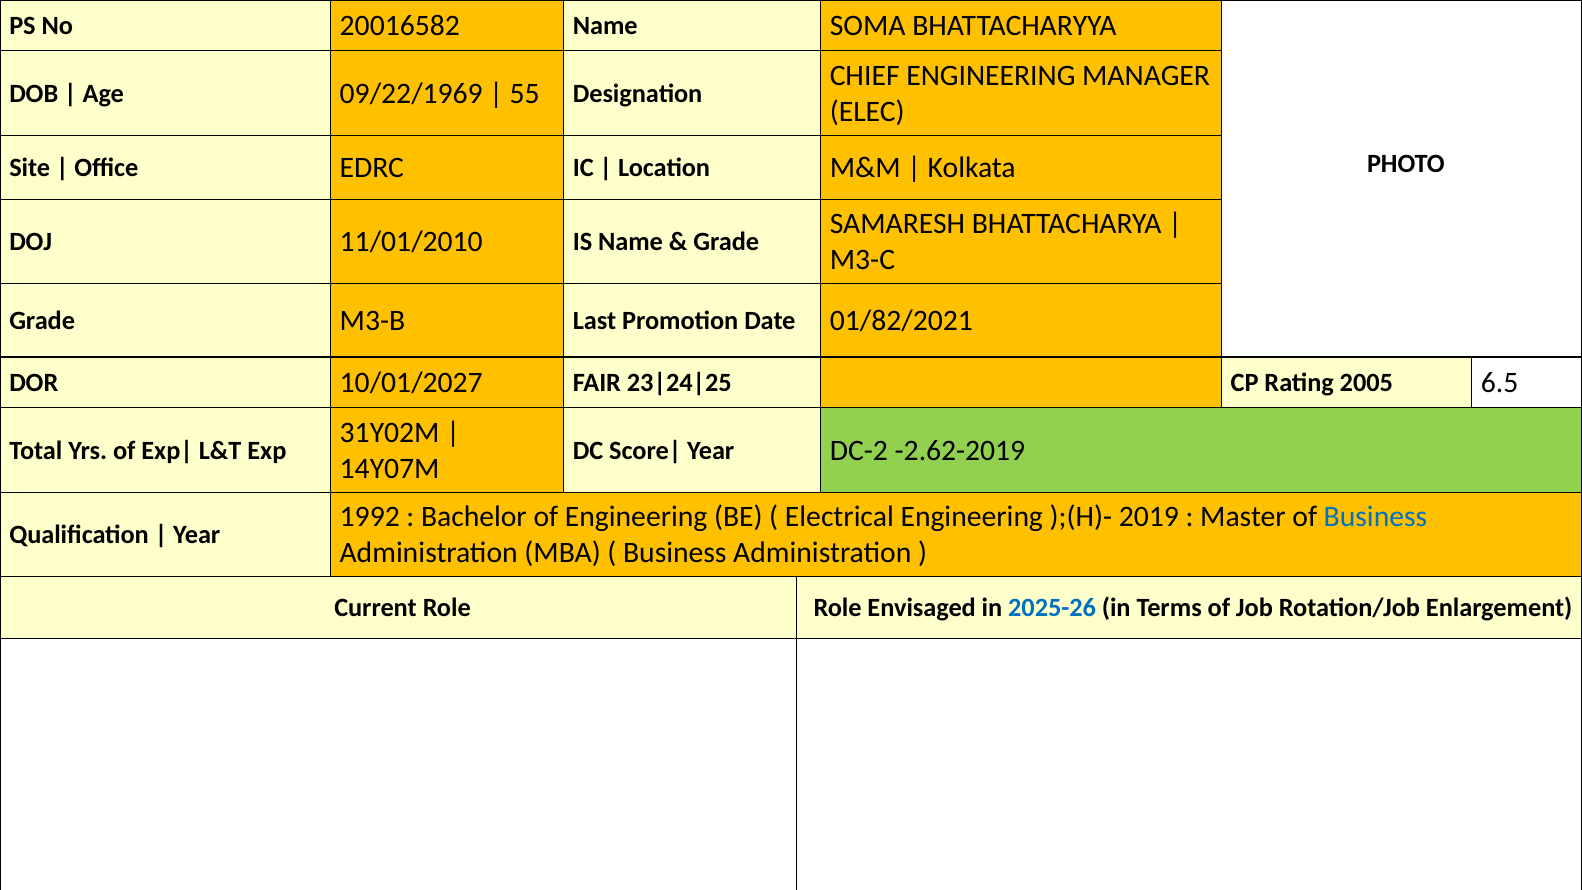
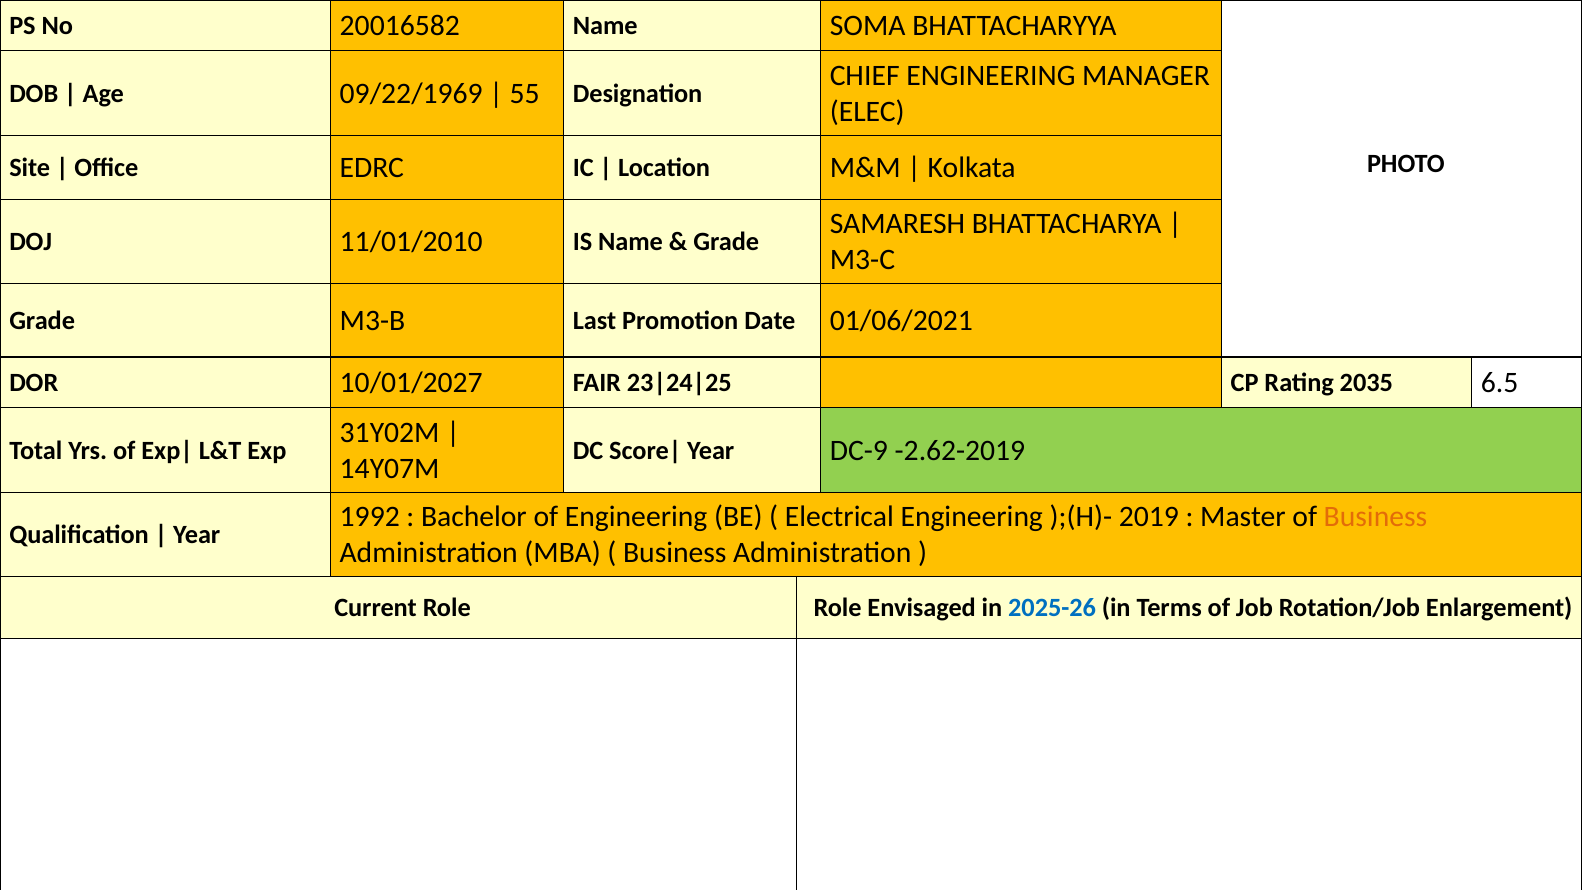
01/82/2021: 01/82/2021 -> 01/06/2021 (901, 321)
2005: 2005 -> 2035 (1366, 383)
DC-2: DC-2 -> DC-9 (859, 450)
Business colour: blue -> orange (1375, 517)
